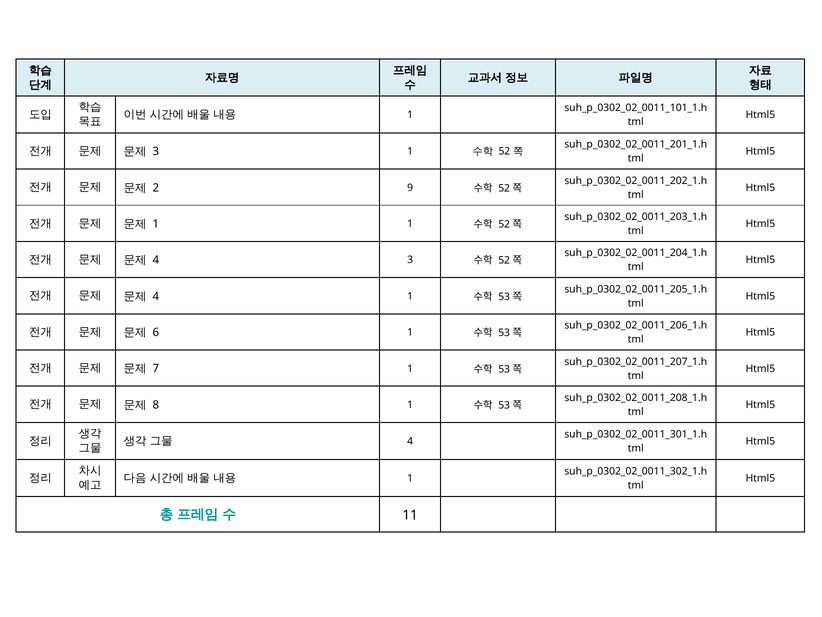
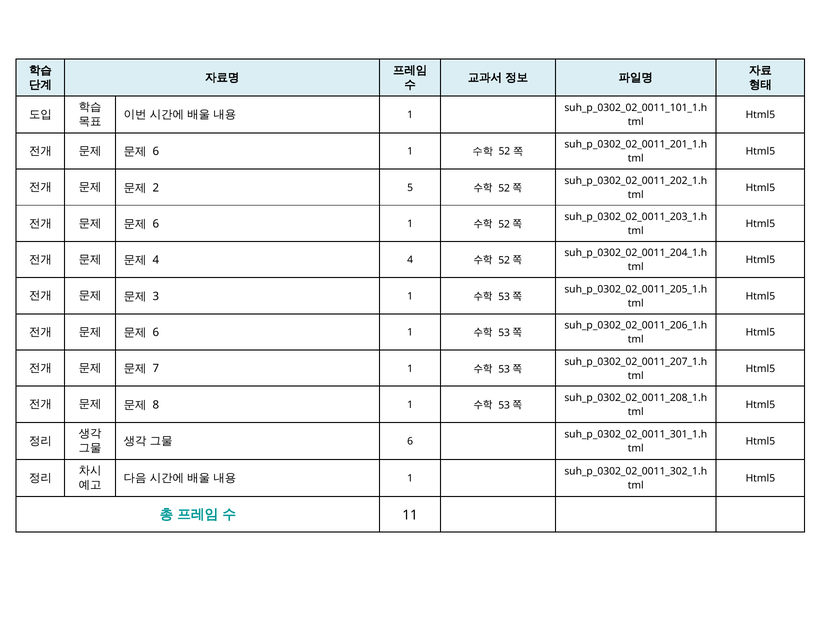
3: 3 -> 6 (156, 151)
9: 9 -> 5 (410, 188)
1: 1 -> 6 (156, 224)
4 3: 3 -> 4 (410, 260)
4: 4 -> 3 (156, 296)
4: 4 -> 6 (410, 441)
